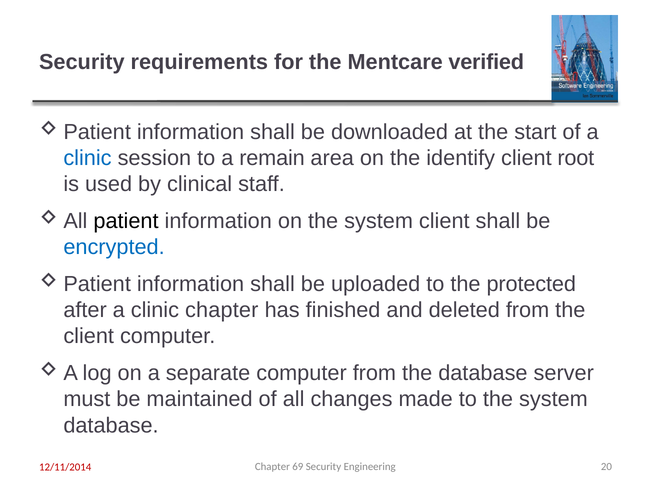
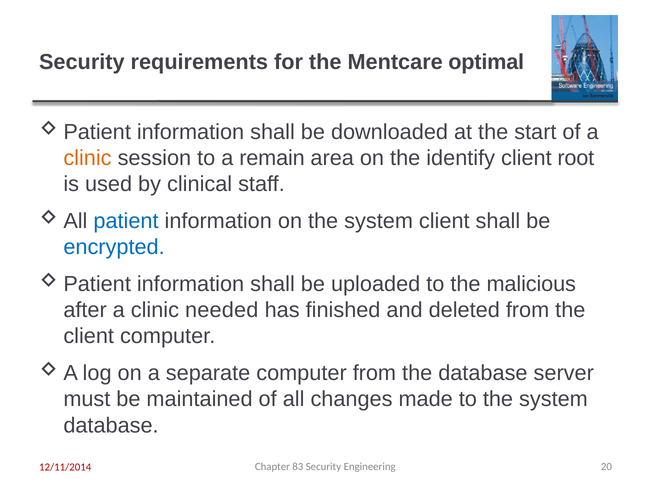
verified: verified -> optimal (486, 62)
clinic colour: blue -> orange (87, 158)
patient colour: black -> blue (126, 221)
protected: protected -> malicious (531, 284)
clinic chapter: chapter -> needed (222, 310)
69: 69 -> 83 (298, 466)
